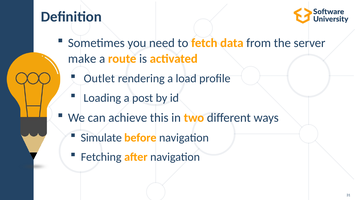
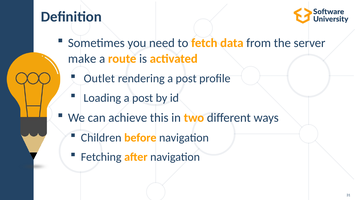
rendering a load: load -> post (186, 78)
Simulate: Simulate -> Children (101, 137)
